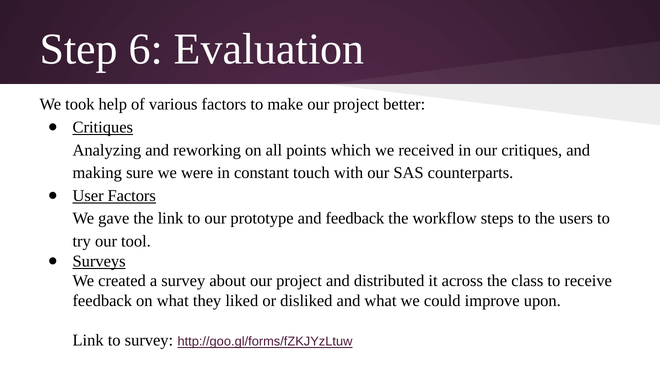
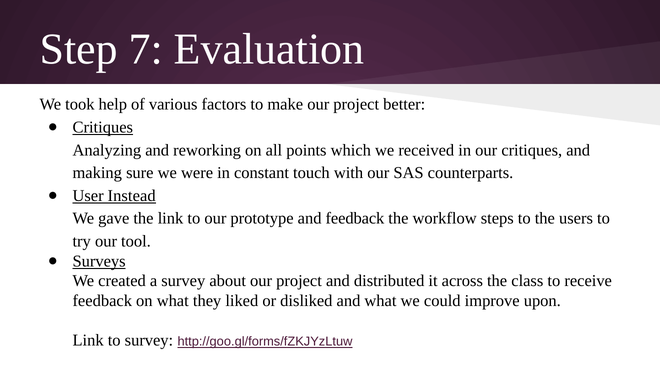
6: 6 -> 7 (146, 49)
User Factors: Factors -> Instead (132, 195)
